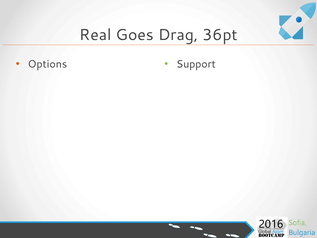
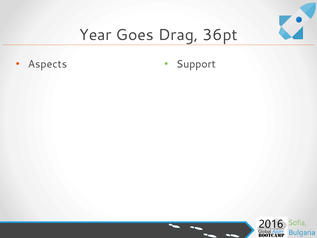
Real: Real -> Year (95, 35)
Options: Options -> Aspects (47, 64)
